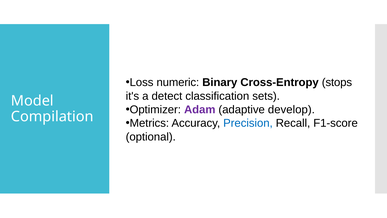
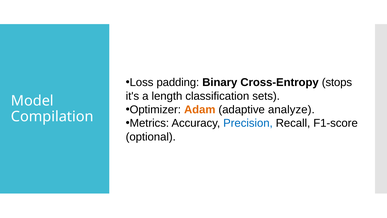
numeric: numeric -> padding (178, 82)
detect: detect -> length (167, 96)
Adam colour: purple -> orange (200, 109)
develop: develop -> analyze (291, 109)
